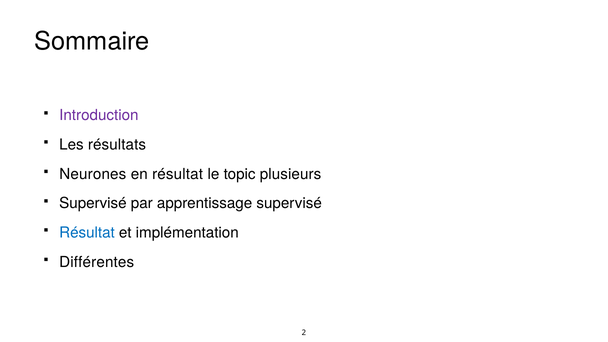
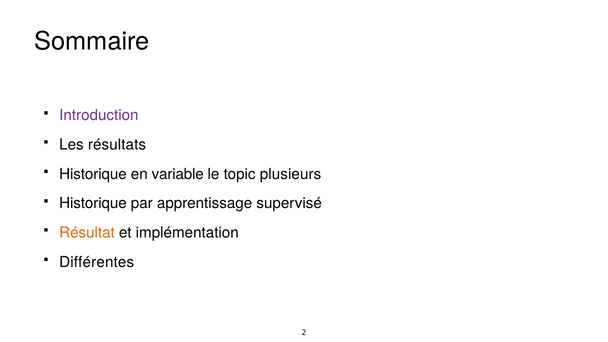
Neurones: Neurones -> Historique (93, 174)
en résultat: résultat -> variable (178, 174)
Supervisé: Supervisé -> Historique (93, 203)
Résultat colour: blue -> orange (87, 233)
